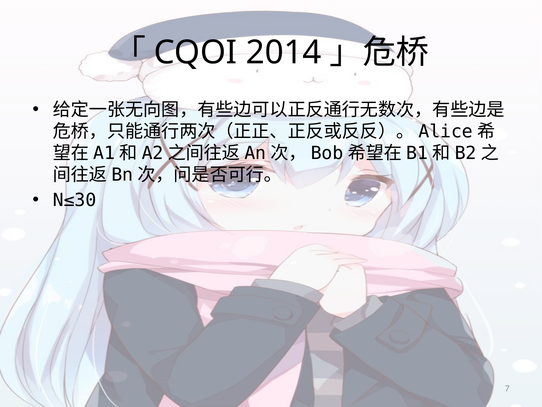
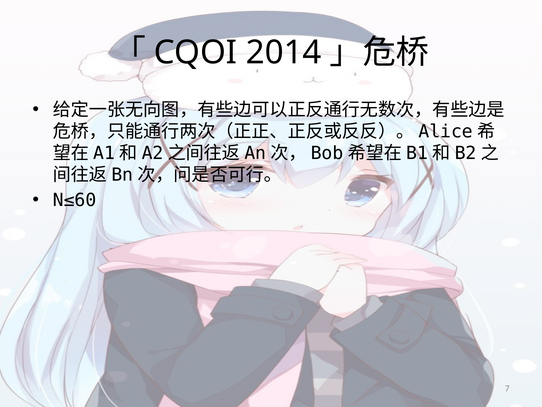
N≤30: N≤30 -> N≤60 (75, 200)
